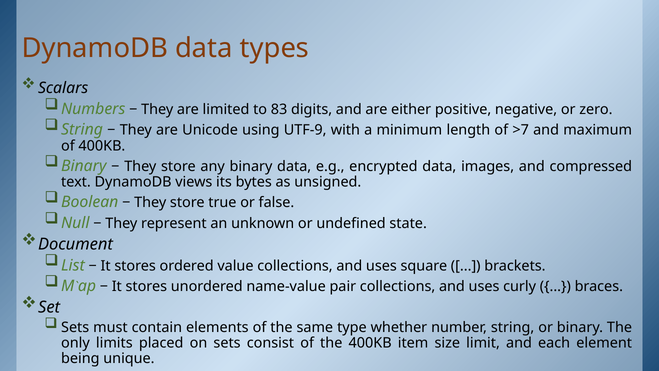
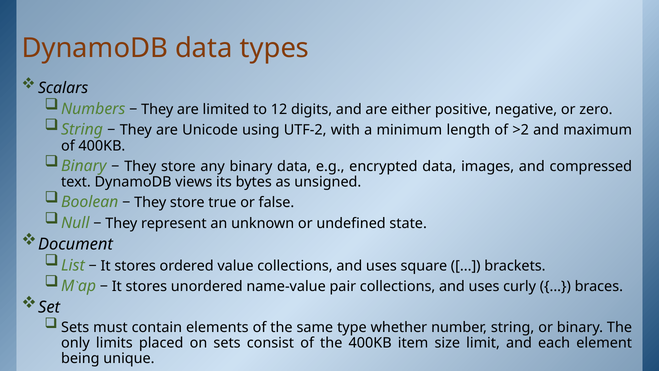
83: 83 -> 12 (279, 109)
UTF-9: UTF-9 -> UTF-2 (305, 130)
>7: >7 -> >2 (521, 130)
